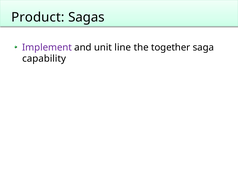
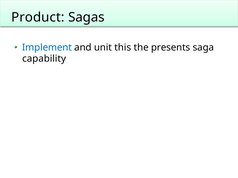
Implement colour: purple -> blue (47, 48)
line: line -> this (123, 48)
together: together -> presents (171, 48)
